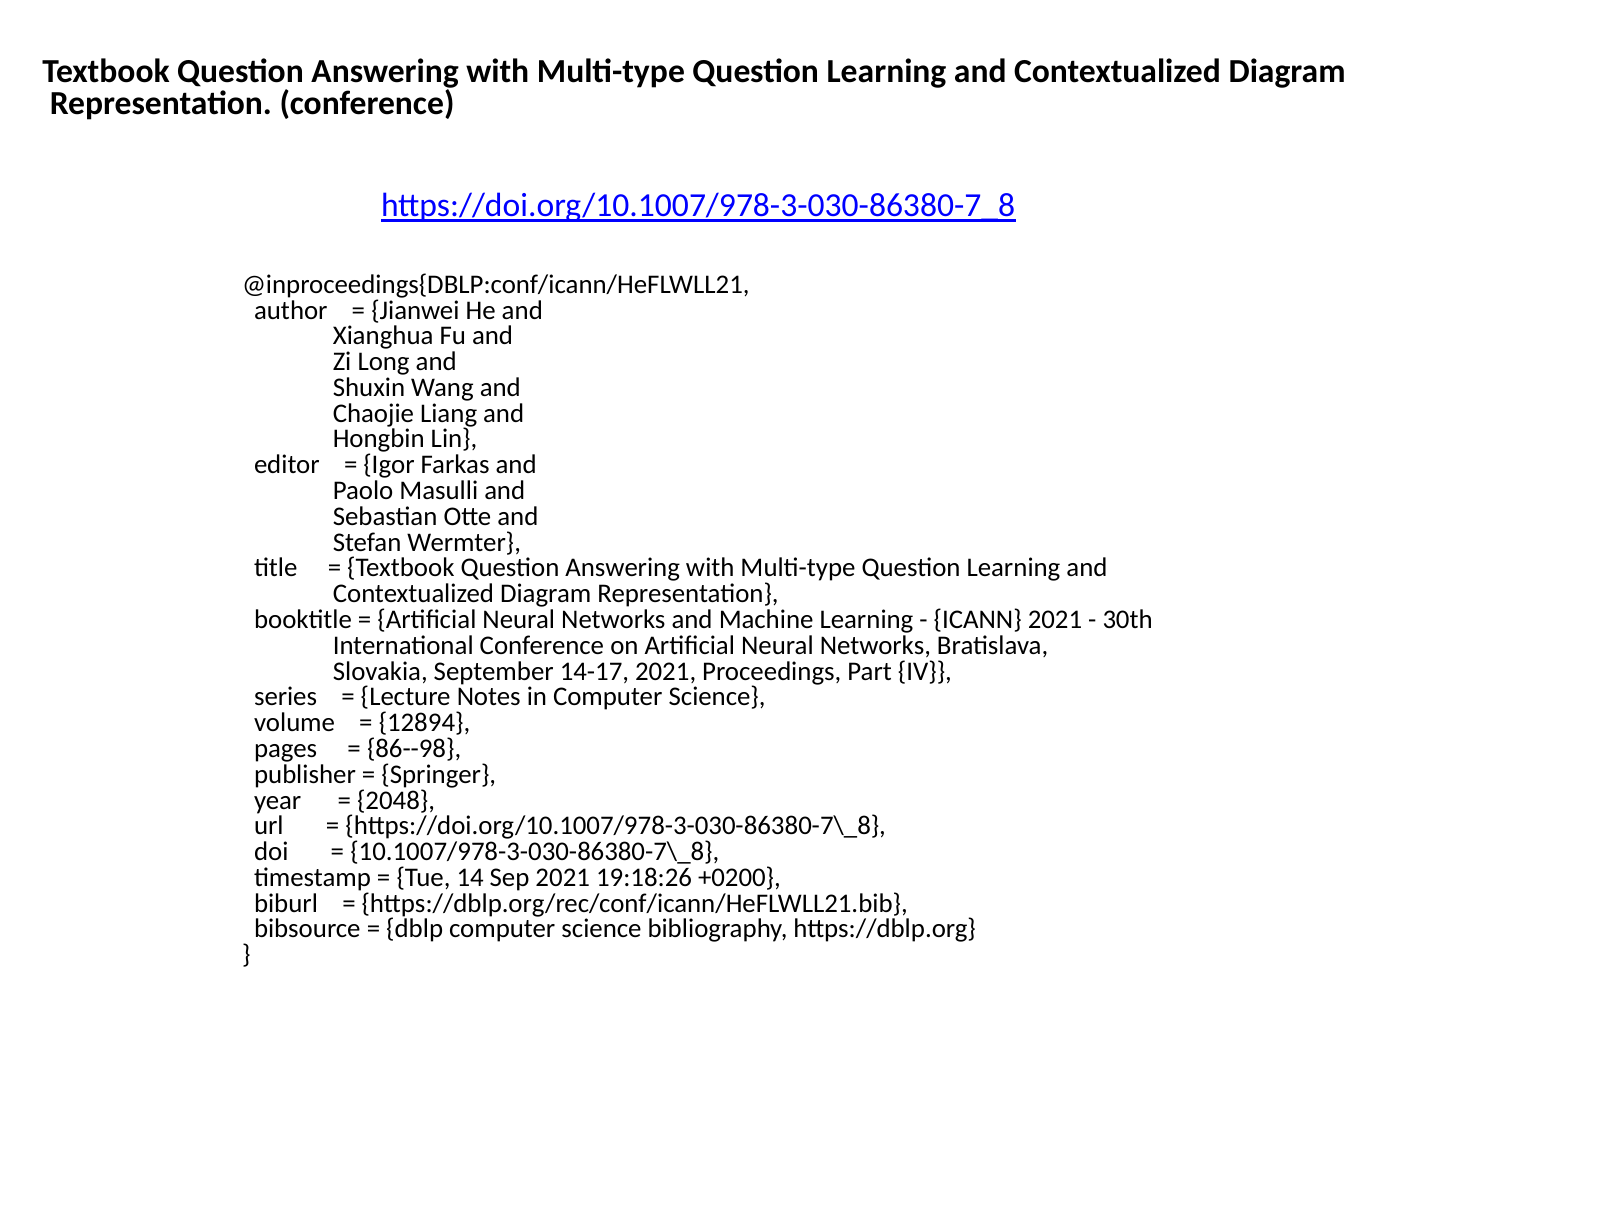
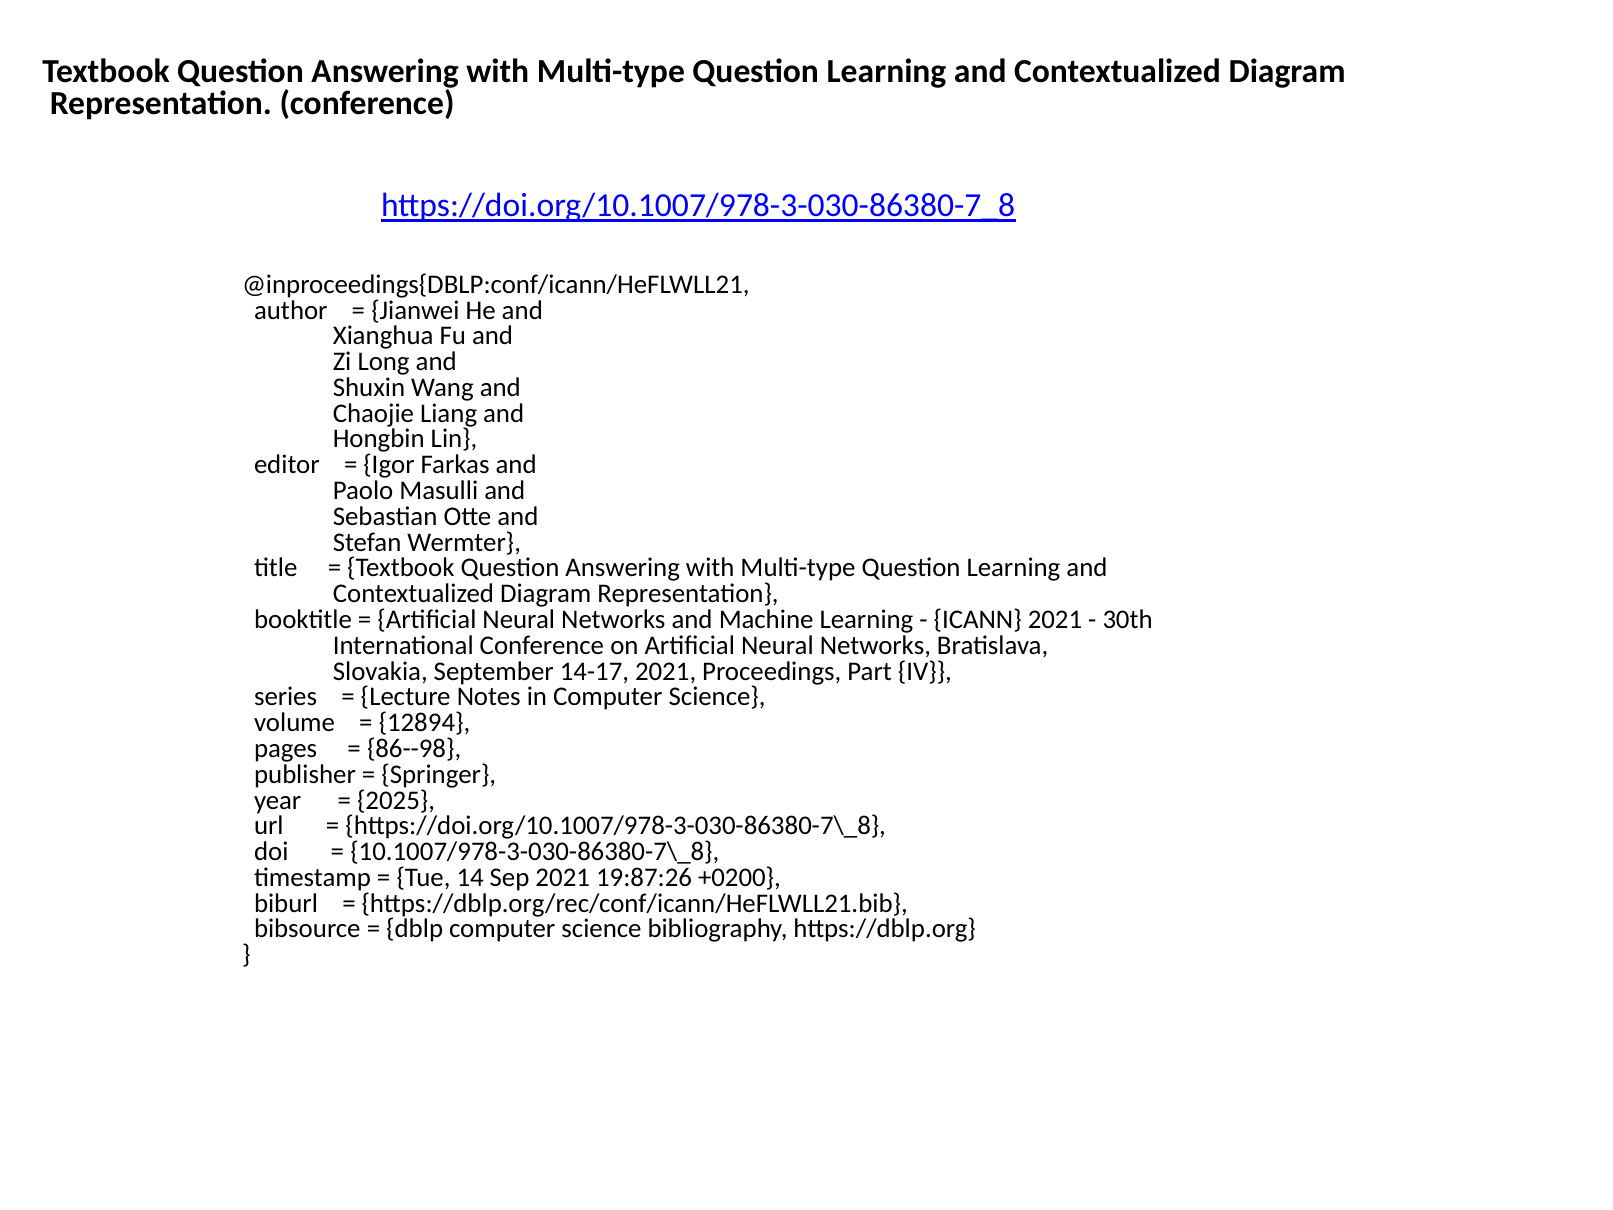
2048: 2048 -> 2025 (396, 800)
19:18:26: 19:18:26 -> 19:87:26 (644, 877)
